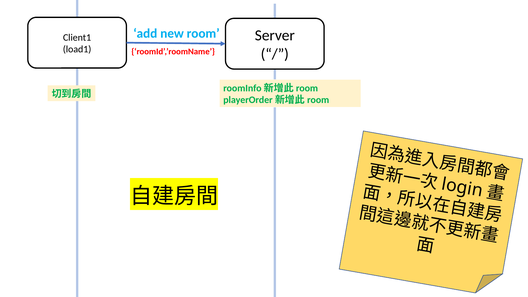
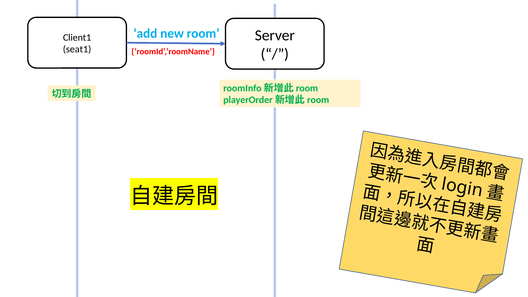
load1: load1 -> seat1 (77, 49)
